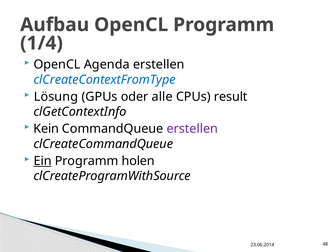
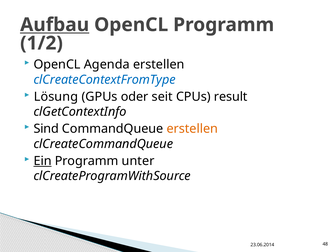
Aufbau underline: none -> present (55, 25)
1/4: 1/4 -> 1/2 (41, 43)
alle: alle -> seit (162, 97)
Kein: Kein -> Sind (46, 129)
erstellen colour: purple -> orange (192, 129)
holen: holen -> unter (138, 161)
